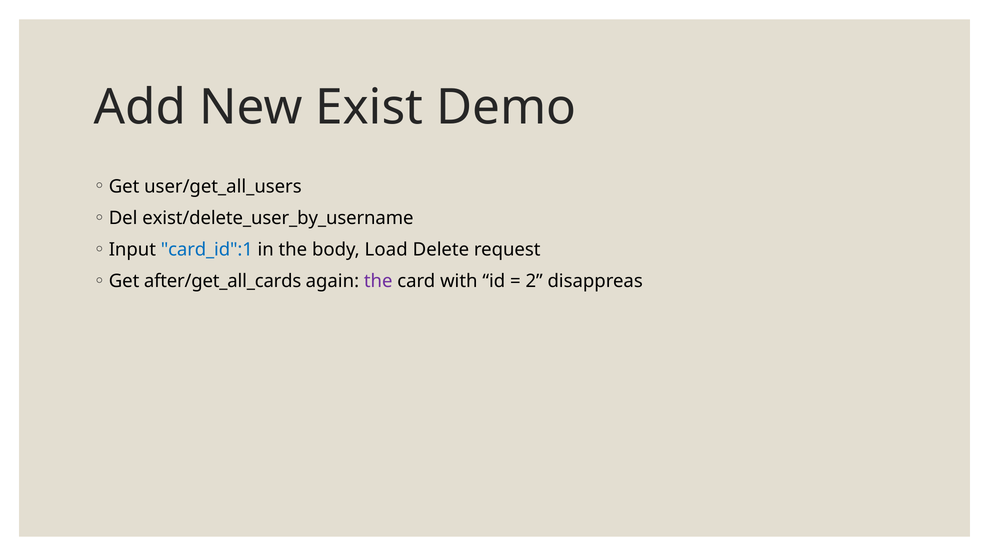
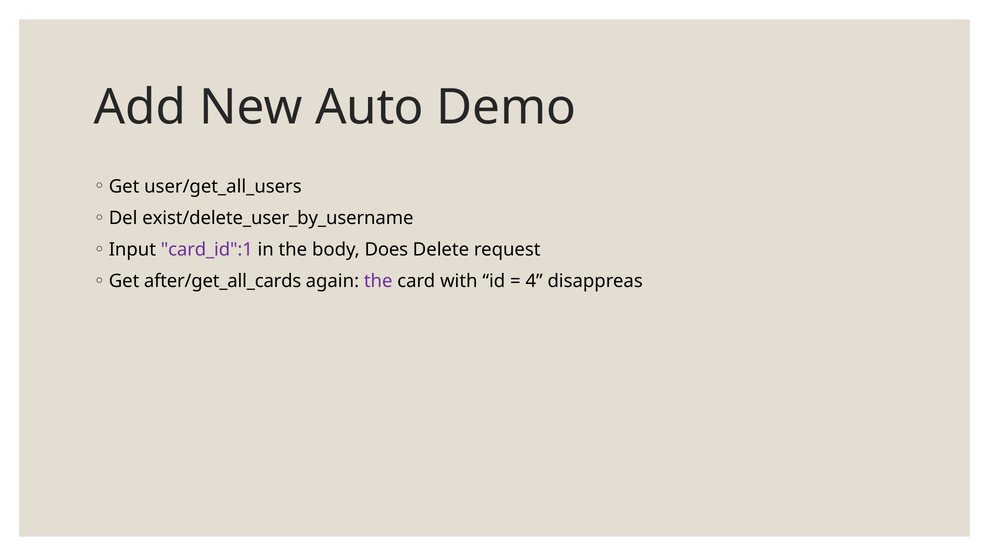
Exist: Exist -> Auto (370, 107)
card_id":1 colour: blue -> purple (207, 250)
Load: Load -> Does (386, 250)
2: 2 -> 4 (534, 281)
